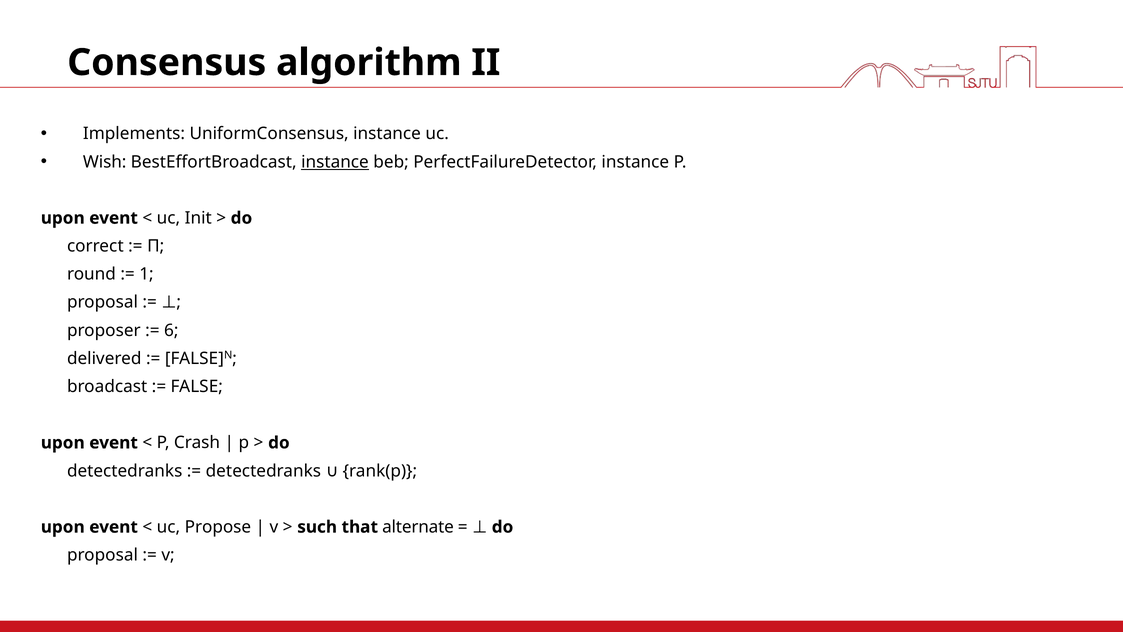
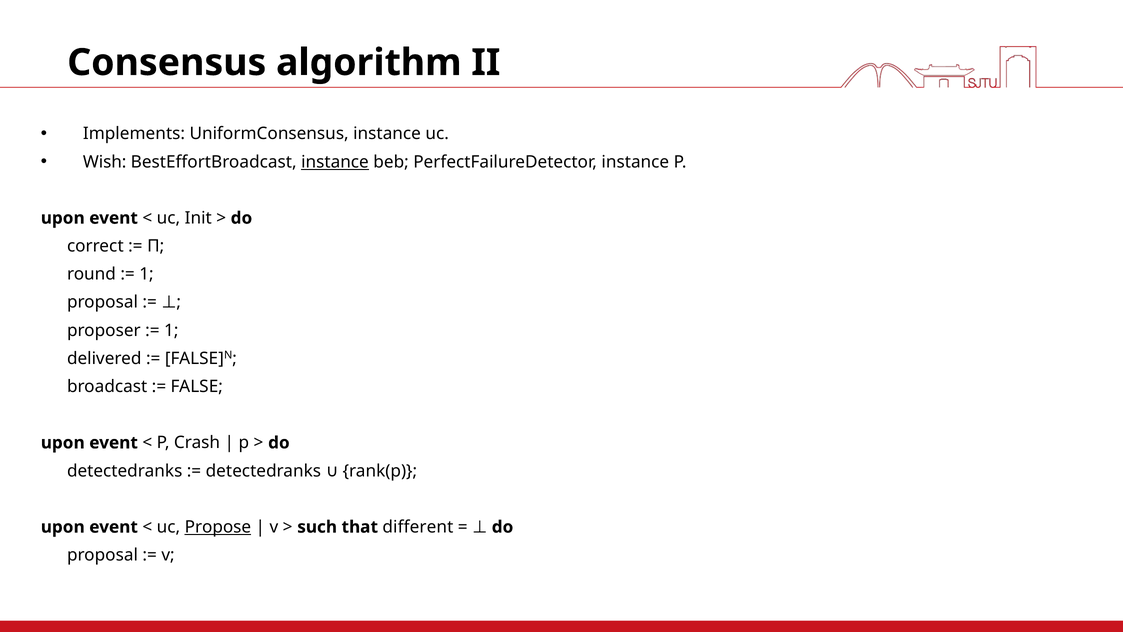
6: 6 -> 1 (171, 330)
Propose underline: none -> present (218, 527)
alternate: alternate -> different (418, 527)
